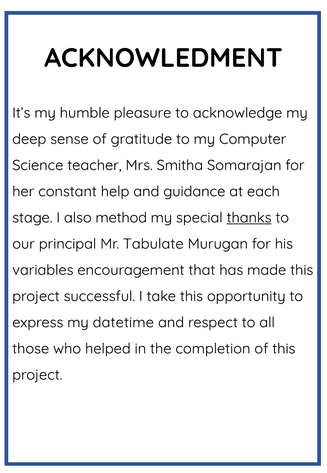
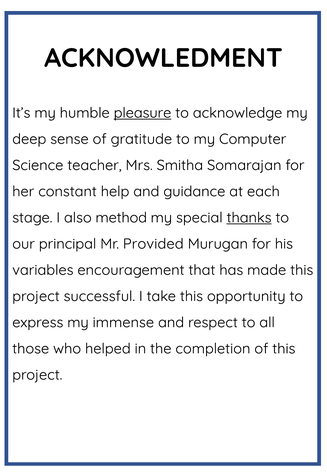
pleasure underline: none -> present (143, 113)
Tabulate: Tabulate -> Provided (153, 243)
datetime: datetime -> immense (123, 322)
